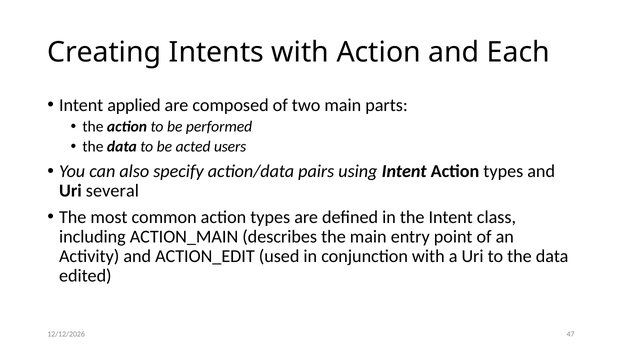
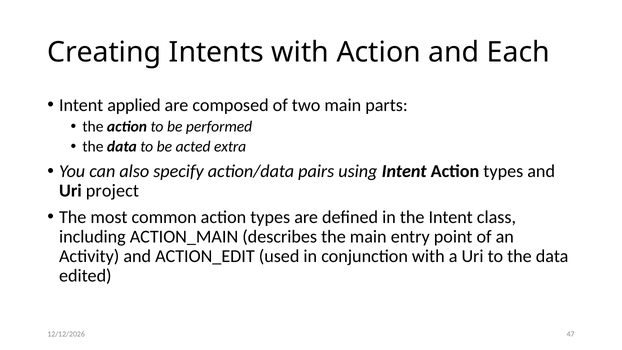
users: users -> extra (230, 147)
several: several -> project (112, 191)
